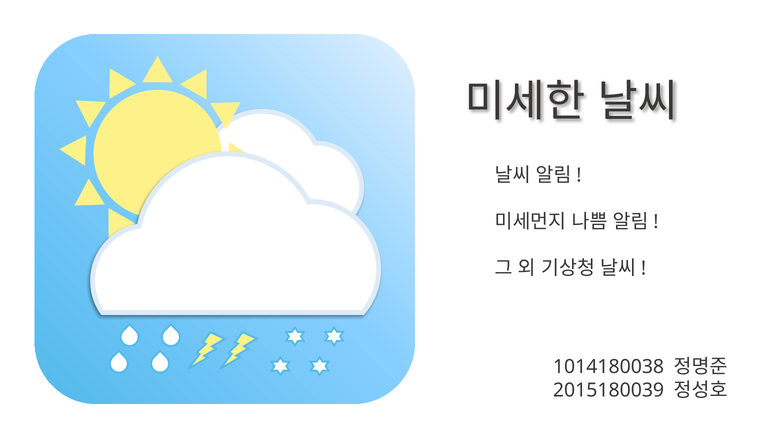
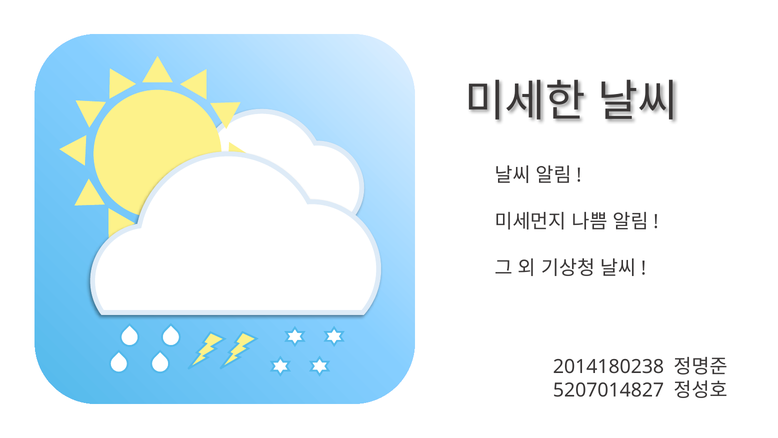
1014180038: 1014180038 -> 2014180238 (609, 366)
2015180039: 2015180039 -> 5207014827 (609, 390)
